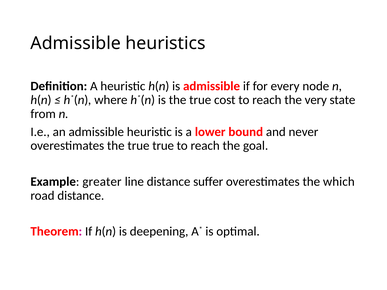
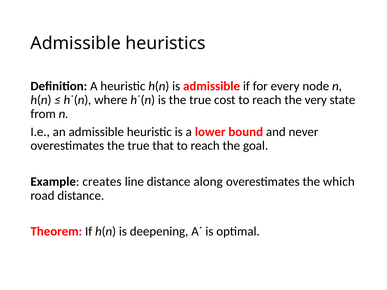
true true: true -> that (163, 146)
greater: greater -> creates (102, 182)
suffer: suffer -> along (208, 182)
